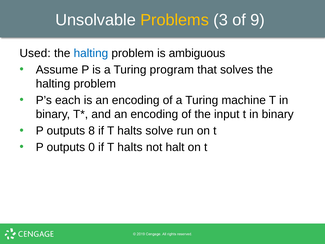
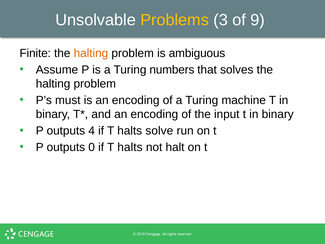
Used: Used -> Finite (35, 53)
halting colour: blue -> orange (91, 53)
program: program -> numbers (172, 70)
each: each -> must (68, 100)
8: 8 -> 4 (92, 131)
